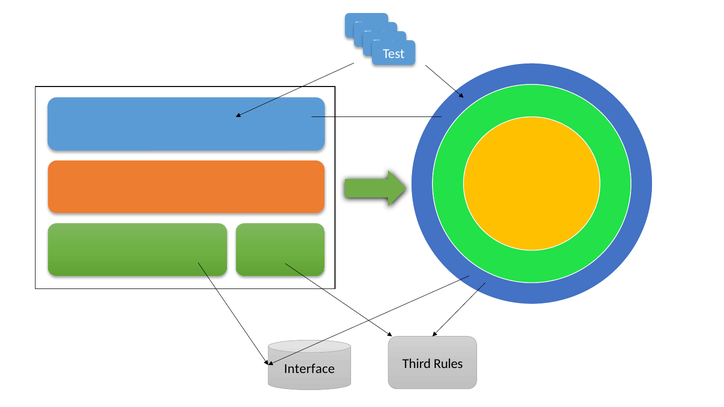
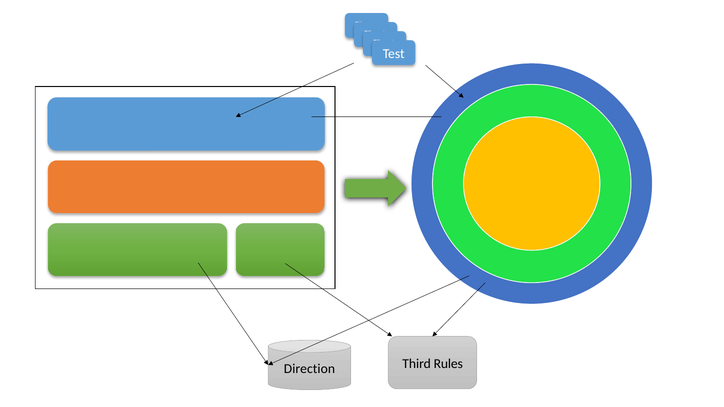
Interface: Interface -> Direction (309, 369)
